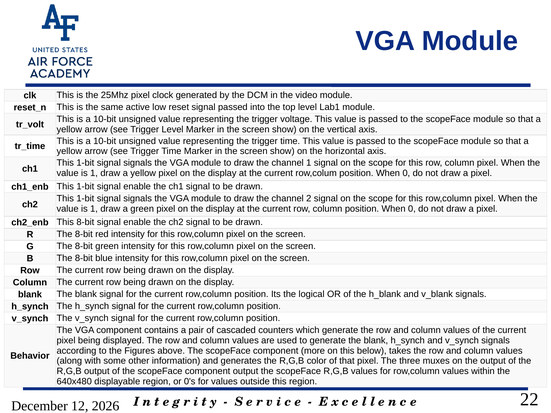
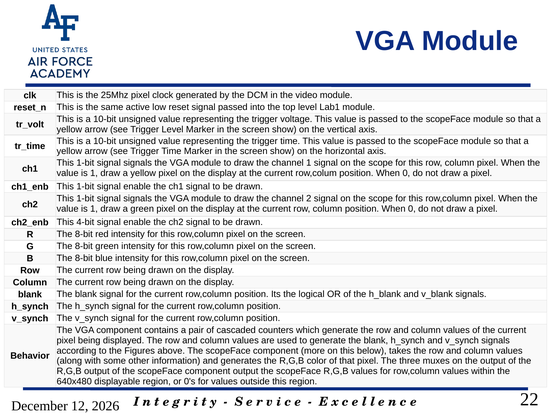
This 8-bit: 8-bit -> 4-bit (85, 222)
